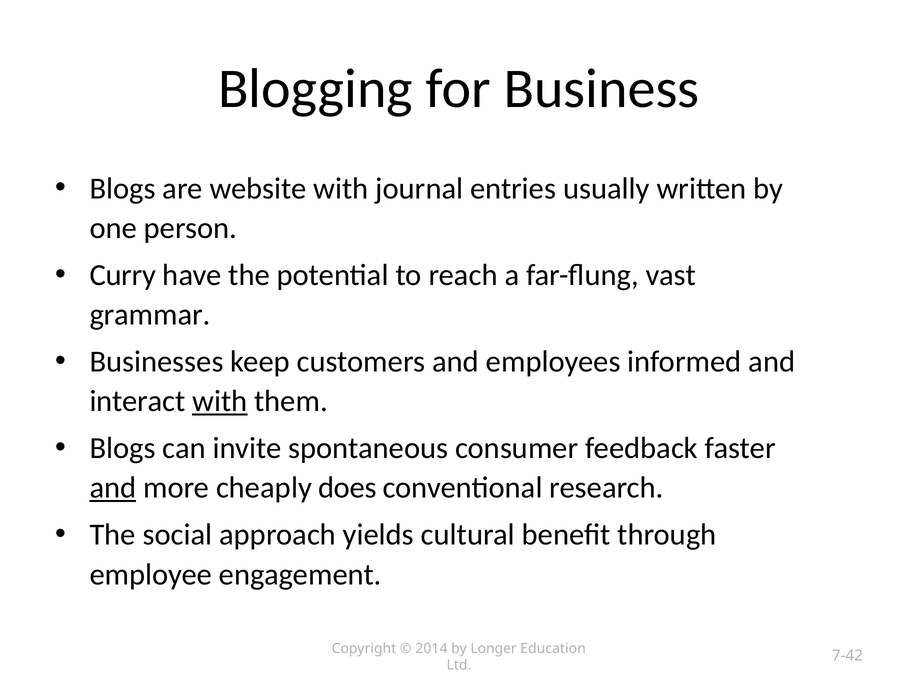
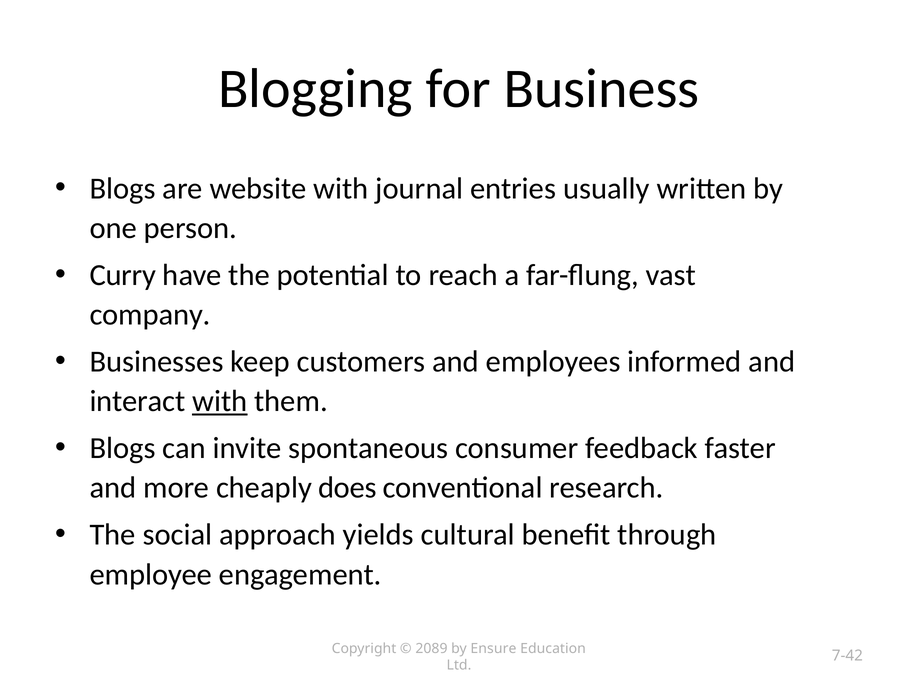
grammar: grammar -> company (150, 315)
and underline: present -> none (113, 488)
2014: 2014 -> 2089 (431, 649)
Longer: Longer -> Ensure (493, 649)
